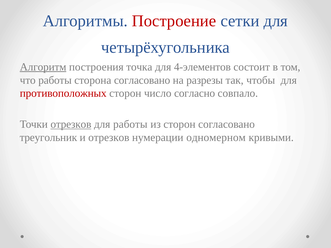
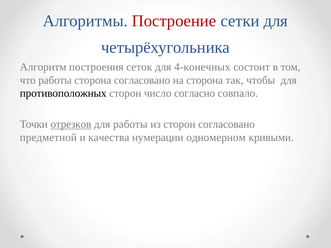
Алгоритм underline: present -> none (43, 67)
точка: точка -> сеток (139, 67)
4-элементов: 4-элементов -> 4-конечных (202, 67)
на разрезы: разрезы -> сторона (205, 80)
противоположных colour: red -> black (63, 93)
треугольник: треугольник -> предметной (48, 138)
и отрезков: отрезков -> качества (109, 138)
